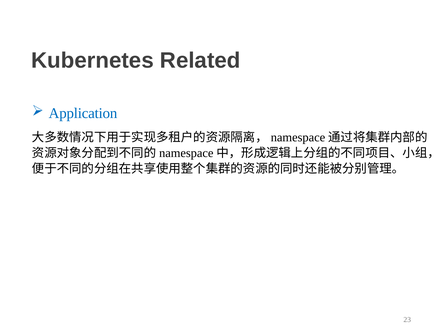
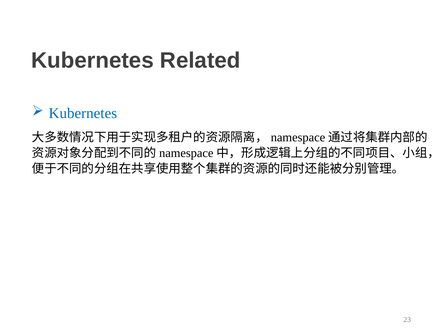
Application: Application -> Kubernetes (83, 113)
